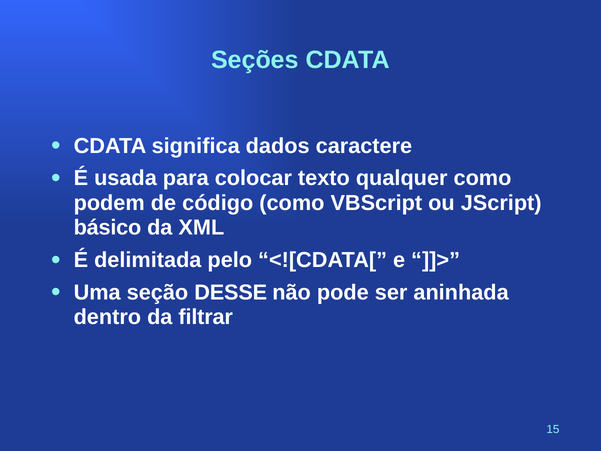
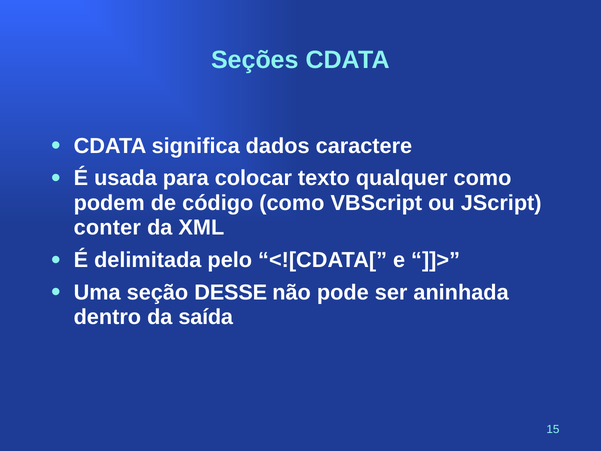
básico: básico -> conter (107, 228)
filtrar: filtrar -> saída (206, 317)
